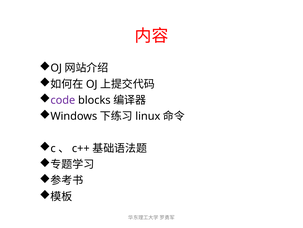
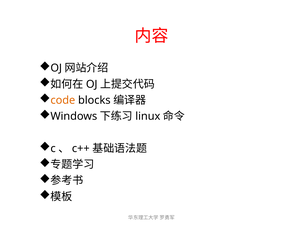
code colour: purple -> orange (63, 100)
